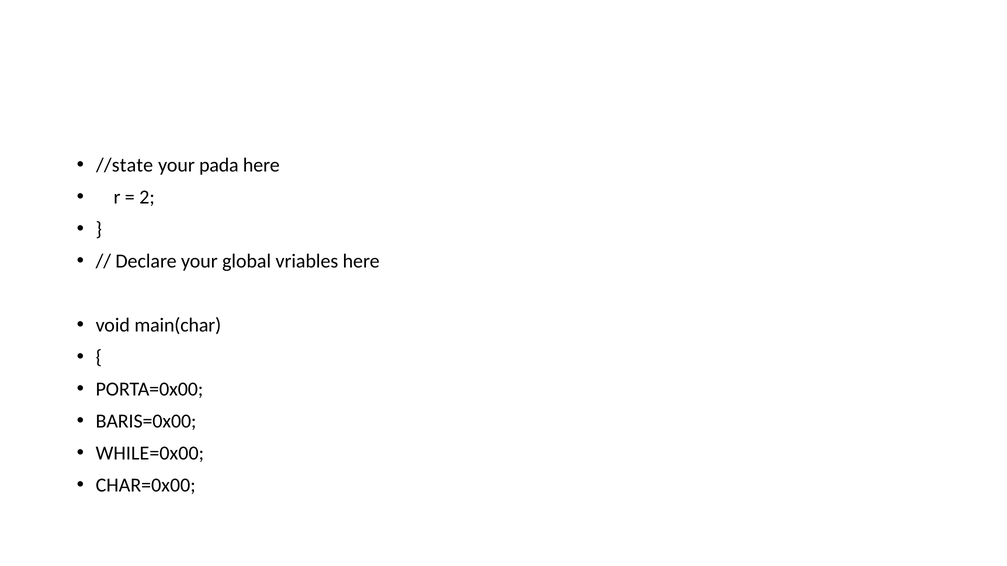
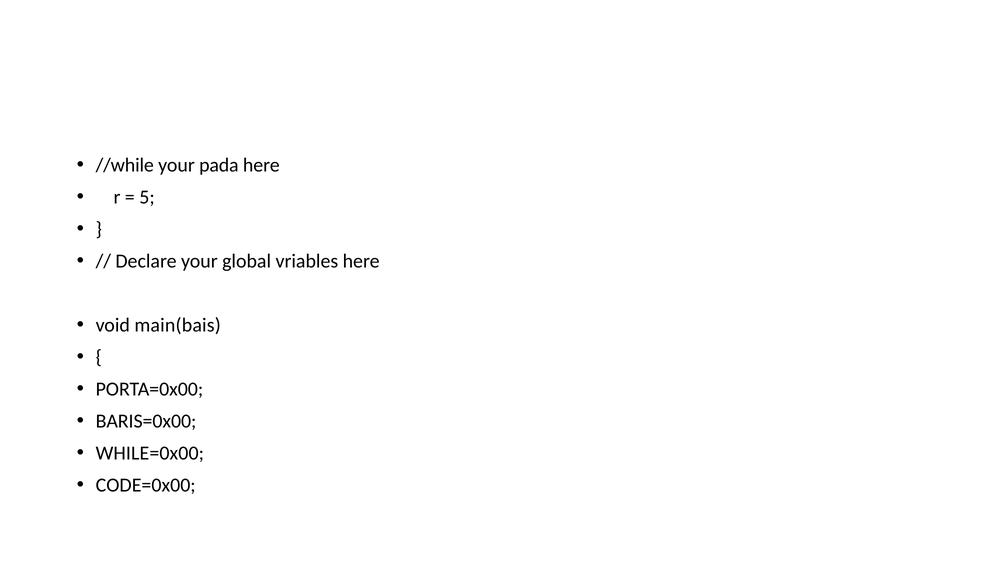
//state: //state -> //while (125, 165)
2: 2 -> 5 (147, 197)
main(char: main(char -> main(bais (178, 325)
CHAR=0x00: CHAR=0x00 -> CODE=0x00 (146, 485)
